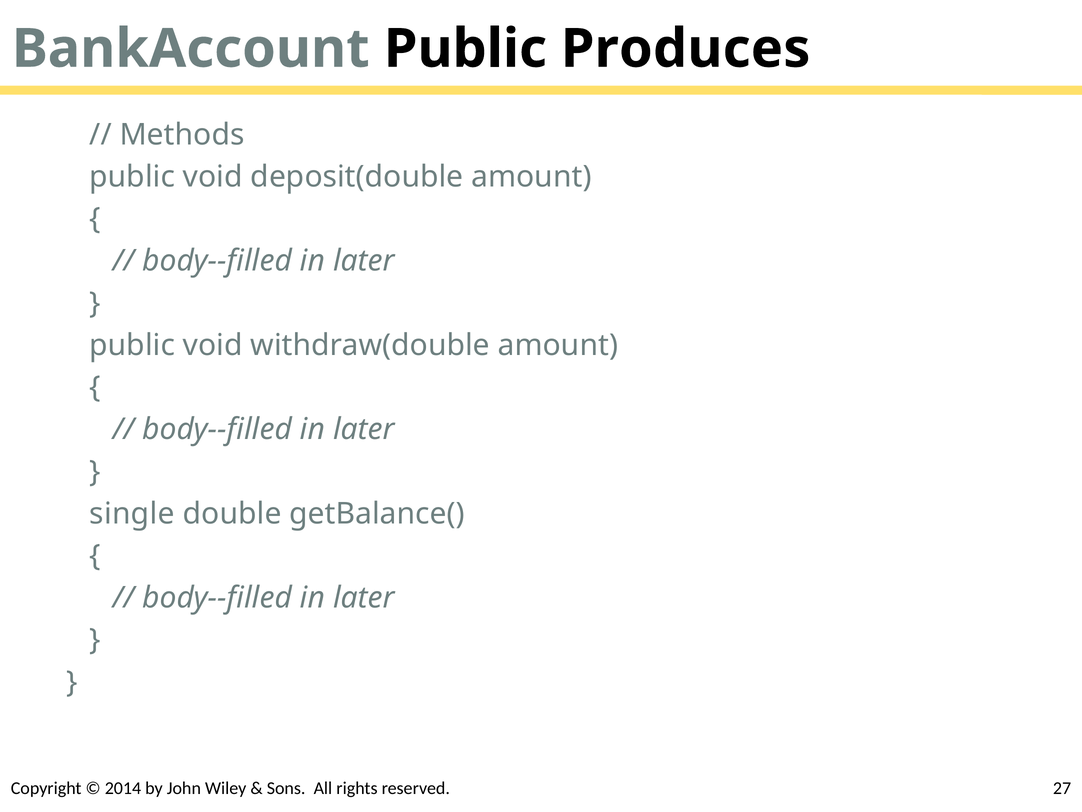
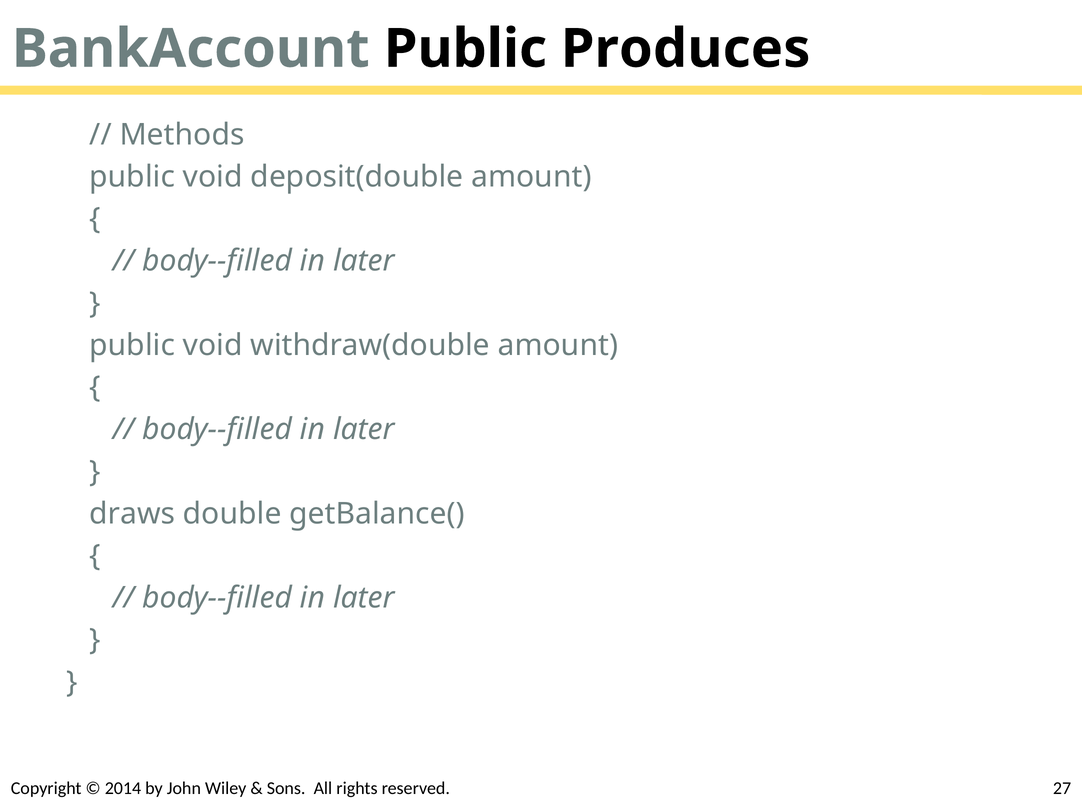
single: single -> draws (132, 513)
